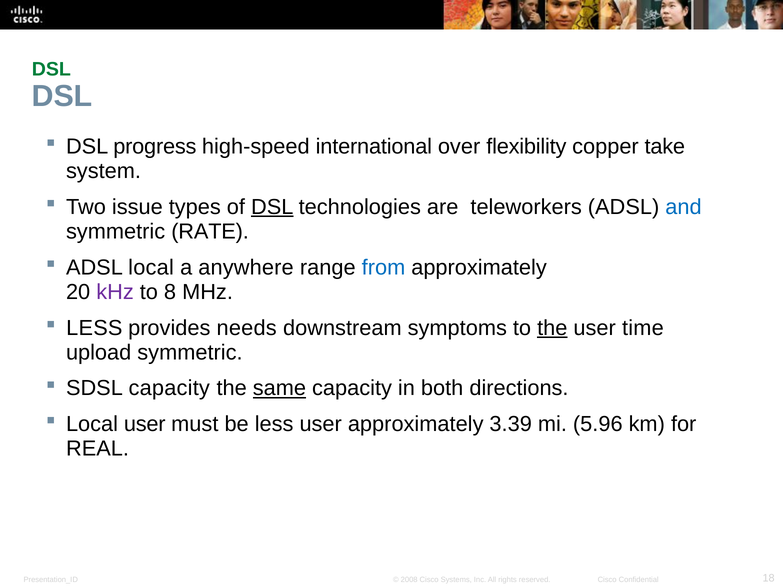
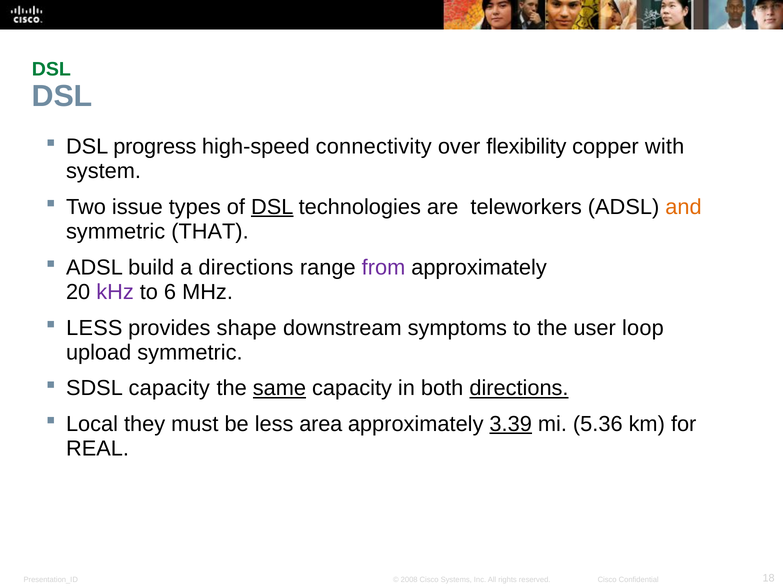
international: international -> connectivity (374, 146)
take: take -> with (665, 146)
and colour: blue -> orange (683, 207)
RATE: RATE -> THAT (210, 232)
ADSL local: local -> build (151, 267)
a anywhere: anywhere -> directions (246, 267)
from colour: blue -> purple (383, 267)
8: 8 -> 6 (170, 292)
needs: needs -> shape (247, 328)
the underline: present -> none (552, 328)
time: time -> loop (643, 328)
directions underline: none -> present (519, 388)
Local user: user -> they (145, 424)
less user: user -> area (321, 424)
3.39 underline: none -> present (511, 424)
5.96: 5.96 -> 5.36 (598, 424)
